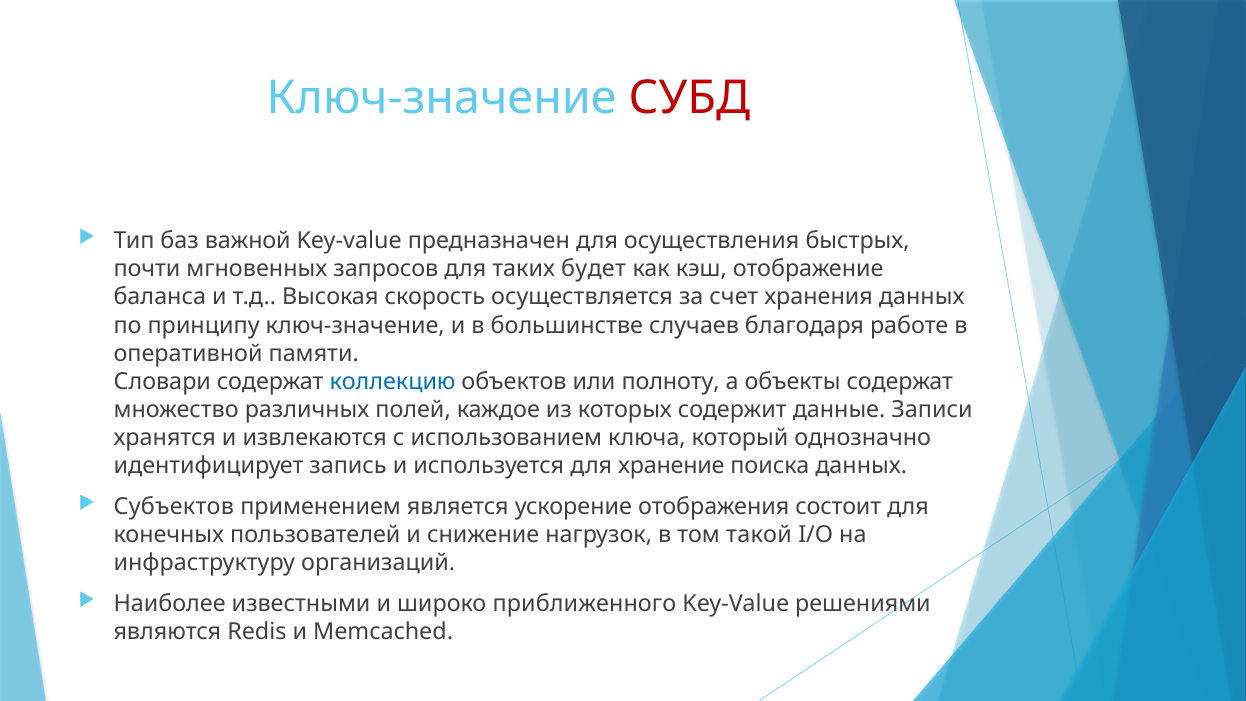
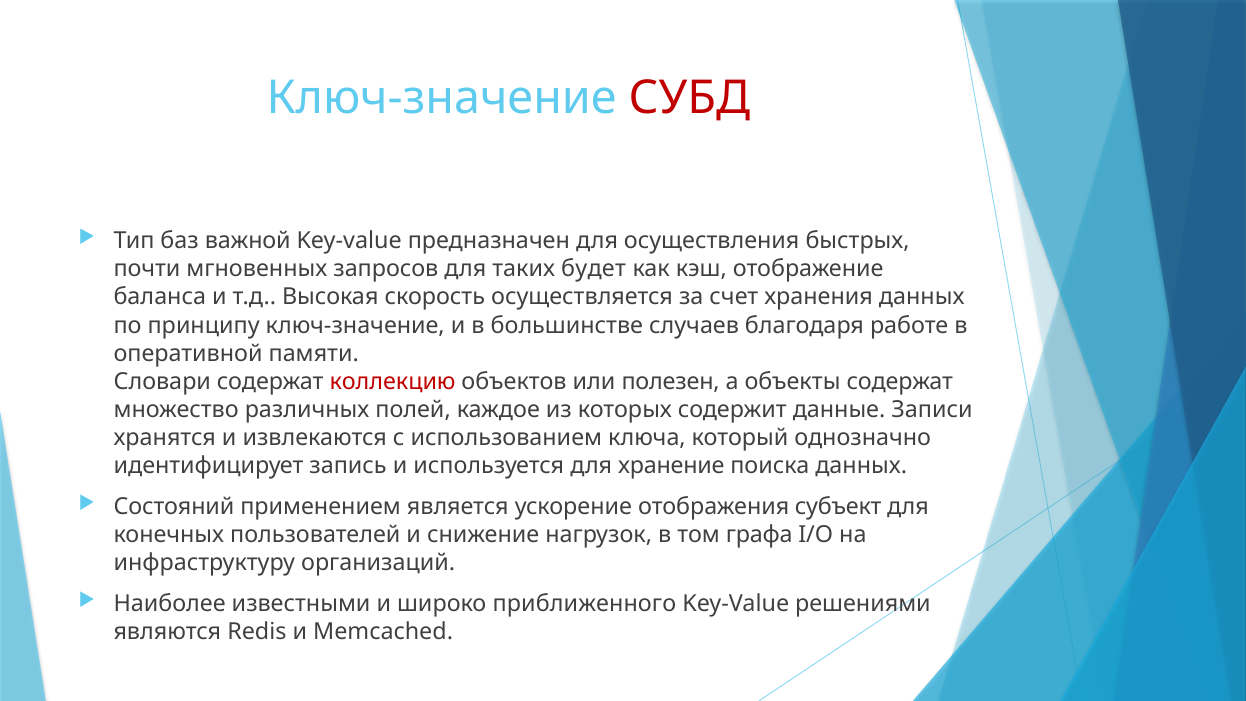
коллекцию colour: blue -> red (393, 381)
полноту: полноту -> полезен (671, 381)
Субъектов: Субъектов -> Состояний (174, 506)
состоит: состоит -> субъект (838, 506)
такой: такой -> графа (759, 534)
